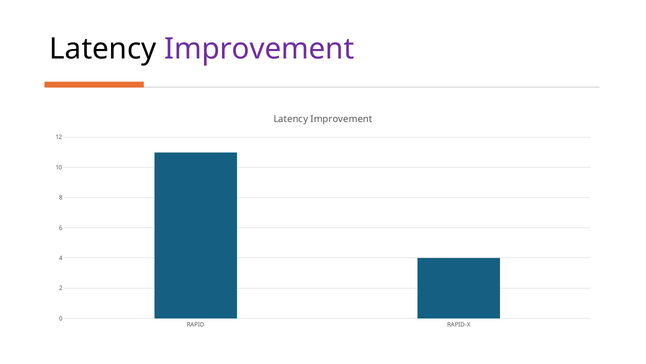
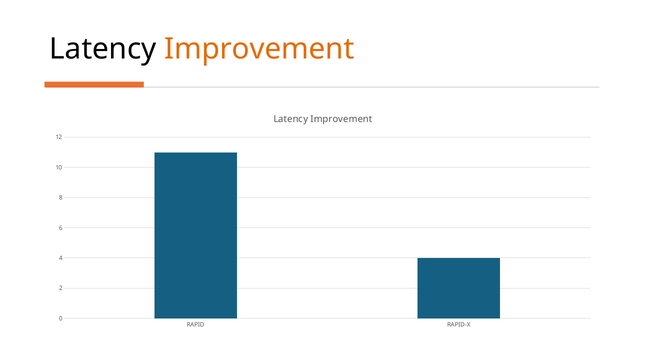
Improvement colour: purple -> orange (259, 49)
